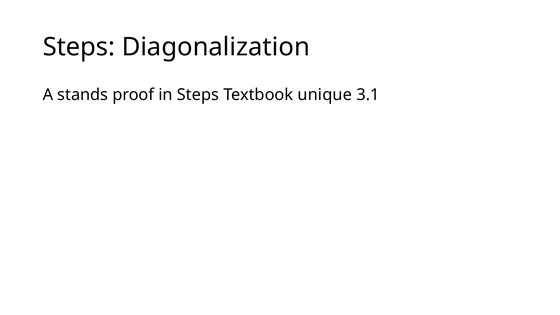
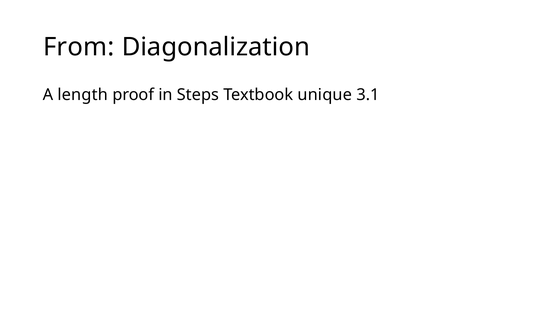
Steps: Steps -> From (79, 47)
stands: stands -> length (83, 95)
